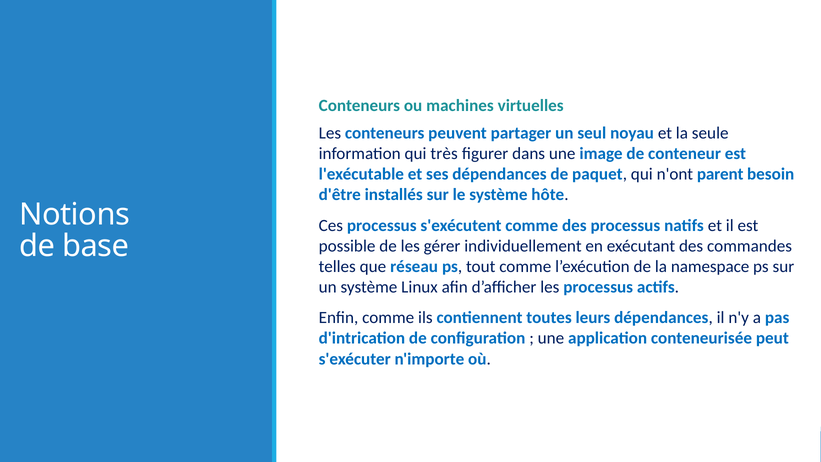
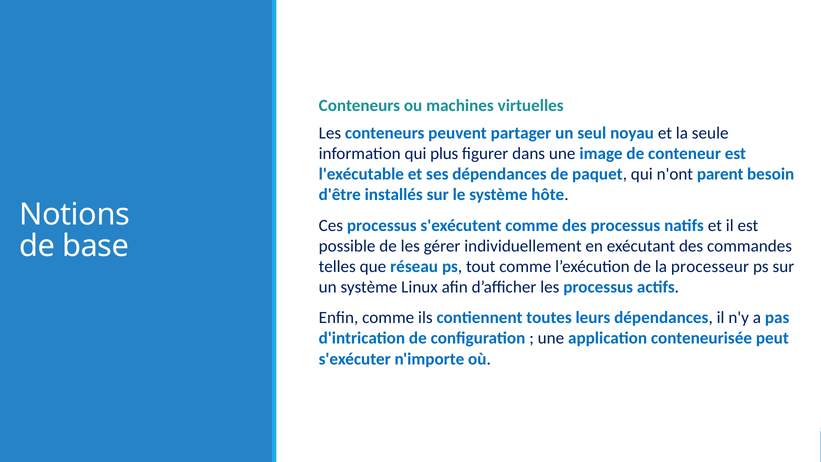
très: très -> plus (444, 153)
namespace: namespace -> processeur (710, 266)
